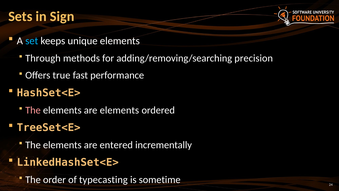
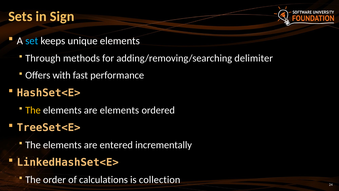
precision: precision -> delimiter (254, 58)
true: true -> with (62, 75)
The colour: pink -> yellow (33, 110)
typecasting: typecasting -> calculations (103, 179)
sometime: sometime -> collection (160, 179)
